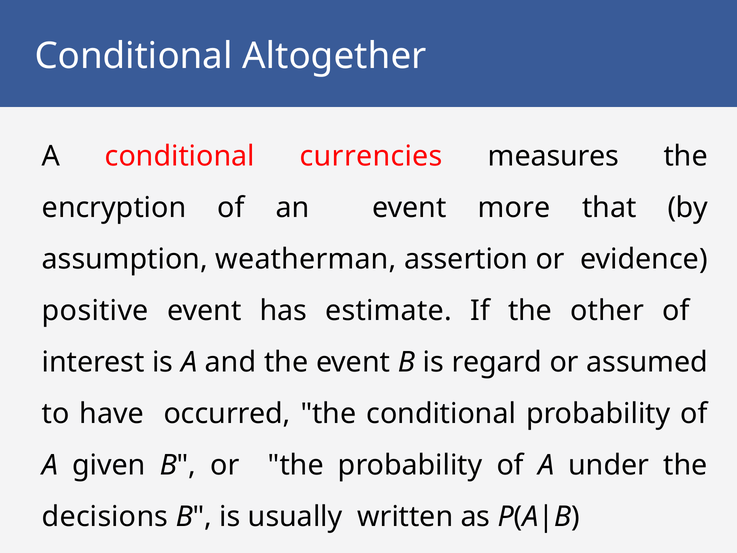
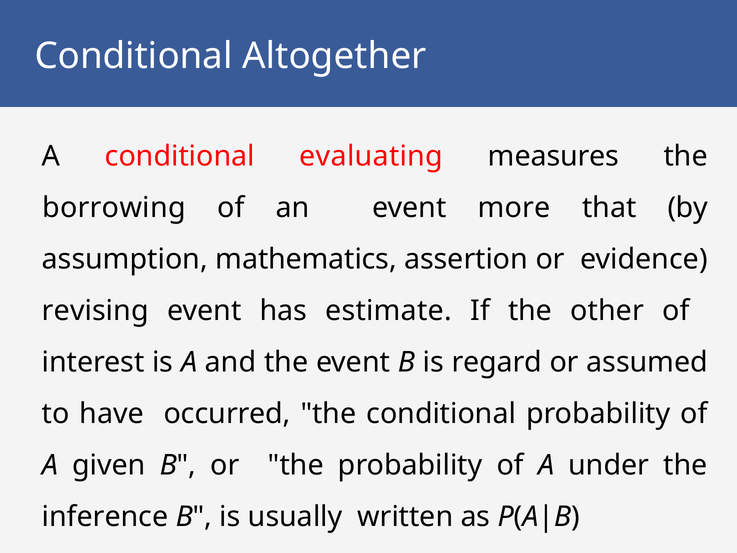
currencies: currencies -> evaluating (371, 156)
encryption: encryption -> borrowing (114, 207)
weatherman: weatherman -> mathematics (306, 259)
positive: positive -> revising (95, 310)
decisions: decisions -> inference (105, 516)
